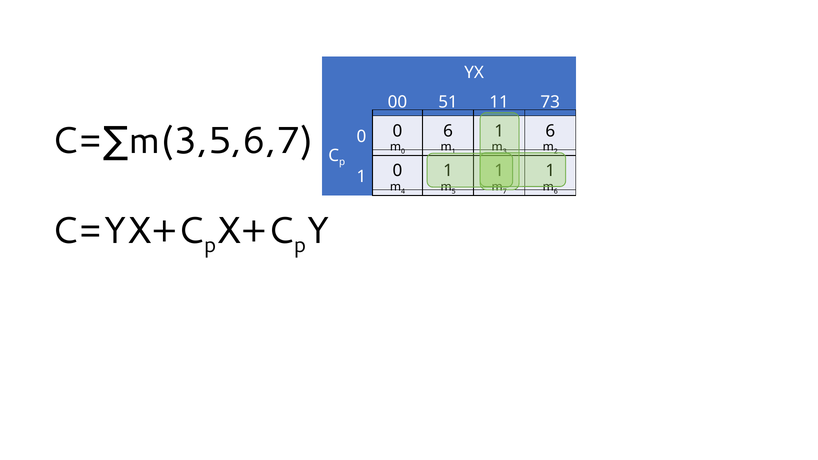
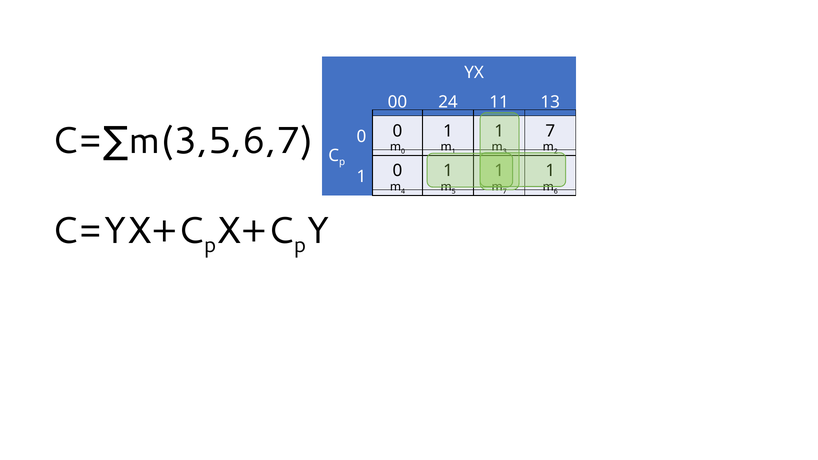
51: 51 -> 24 (448, 102)
73: 73 -> 13 (550, 102)
6: 6 -> 1 (448, 131)
6: 6 -> 7 (550, 131)
